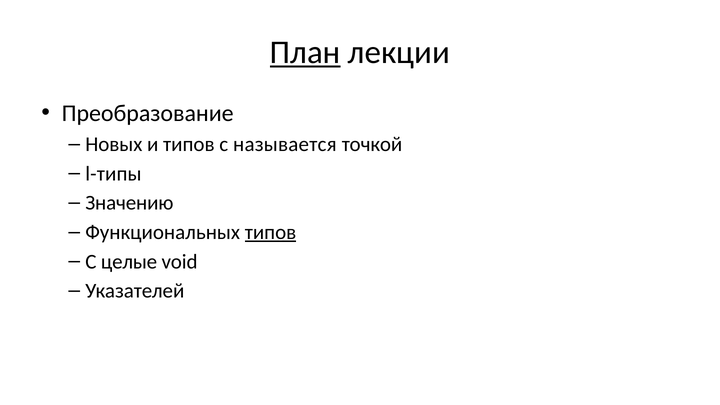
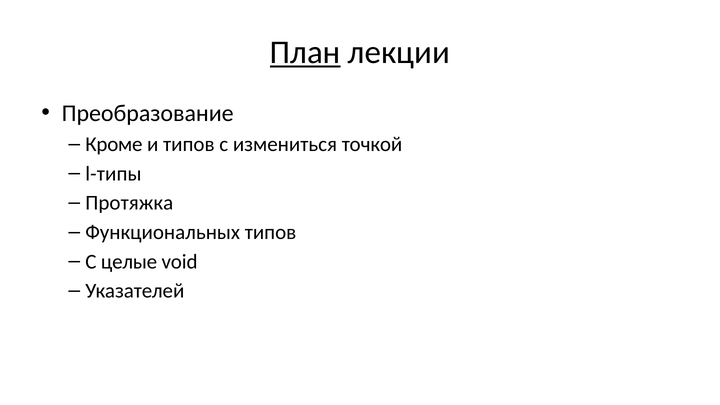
Новых: Новых -> Кроме (114, 144)
называется: называется -> измениться (285, 144)
Значению: Значению -> Протяжка (129, 203)
типов underline: present -> none (271, 232)
